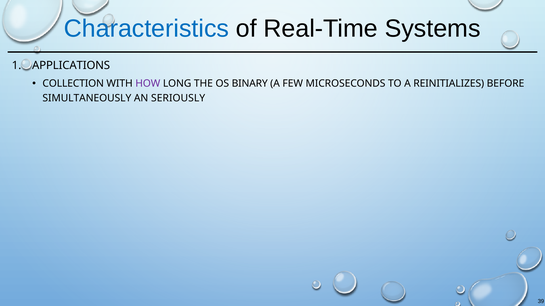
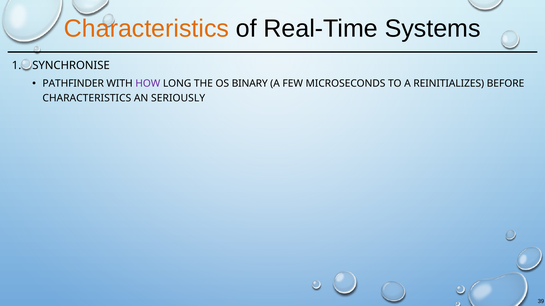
Characteristics colour: blue -> orange (146, 29)
APPLICATIONS: APPLICATIONS -> SYNCHRONISE (71, 66)
COLLECTION: COLLECTION -> PATHFINDER (73, 84)
SIMULTANEOUSLY: SIMULTANEOUSLY -> CHARACTERISTICS (87, 98)
